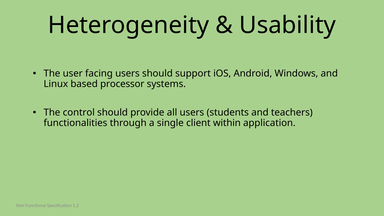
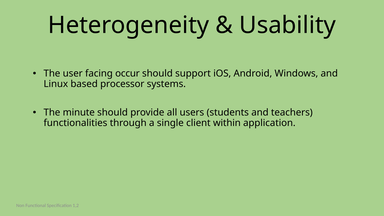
facing users: users -> occur (127, 73)
control: control -> minute (79, 113)
